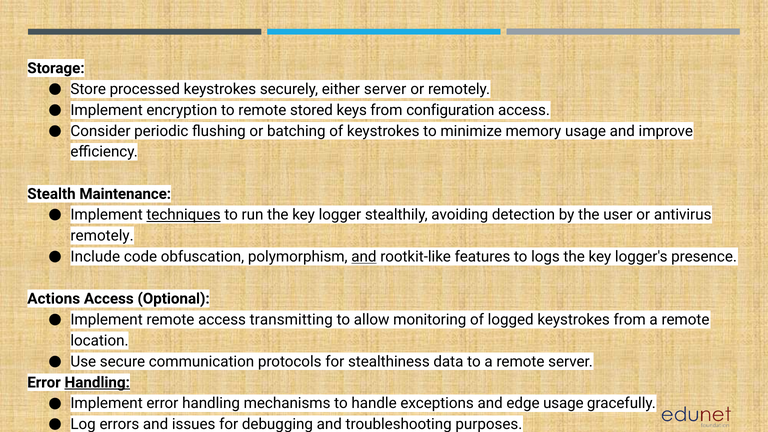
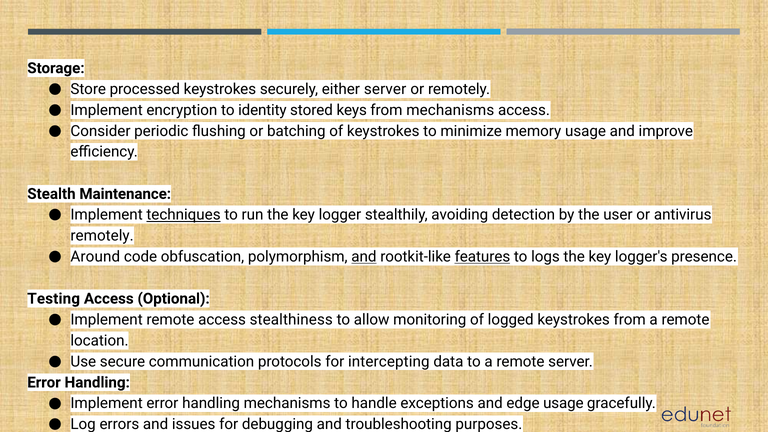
to remote: remote -> identity (262, 110)
from configuration: configuration -> mechanisms (450, 110)
Include: Include -> Around (95, 257)
features underline: none -> present (482, 257)
Actions: Actions -> Testing (54, 299)
transmitting: transmitting -> stealthiness (291, 320)
stealthiness: stealthiness -> intercepting (389, 361)
Handling underline: present -> none (97, 382)
